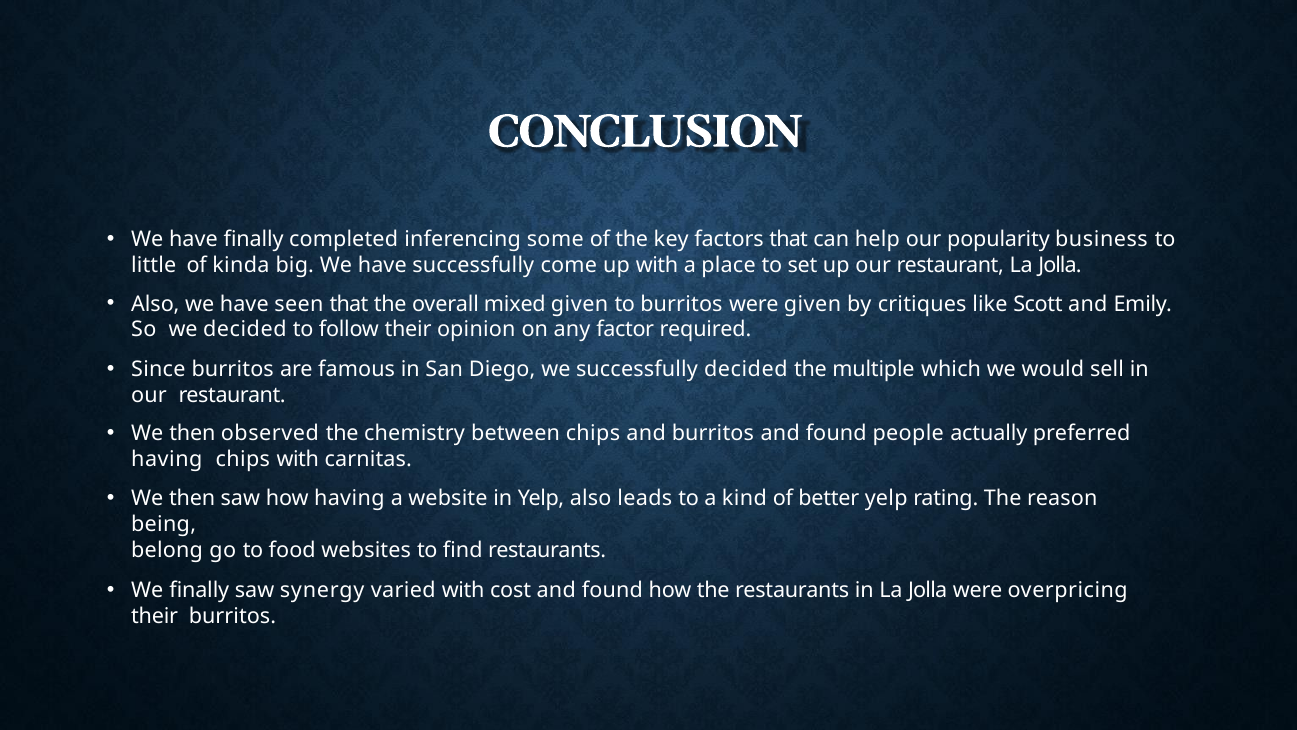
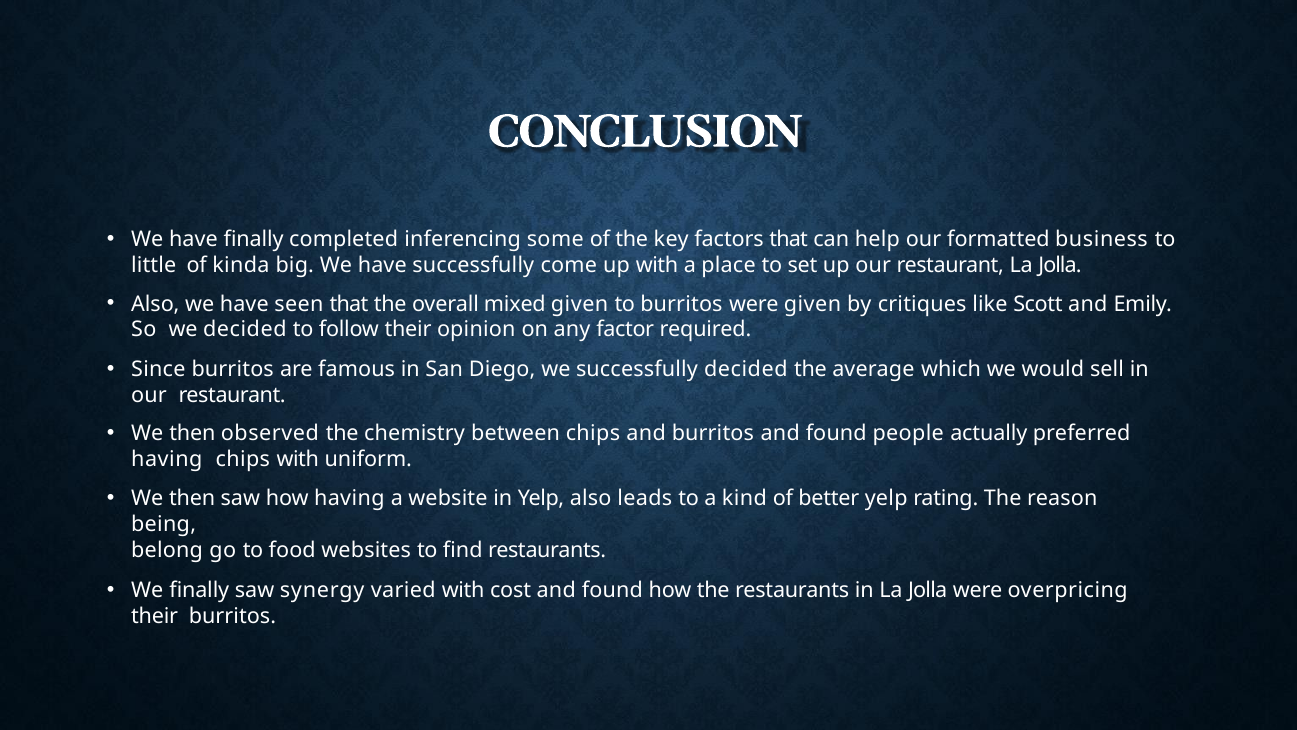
popularity: popularity -> formatted (998, 240)
multiple: multiple -> average (873, 369)
carnitas: carnitas -> uniform (368, 459)
